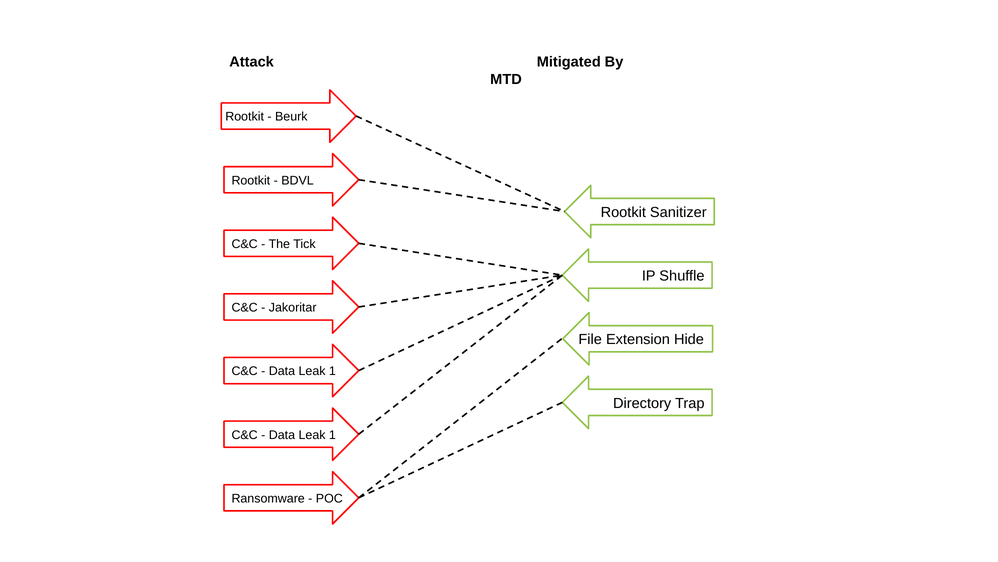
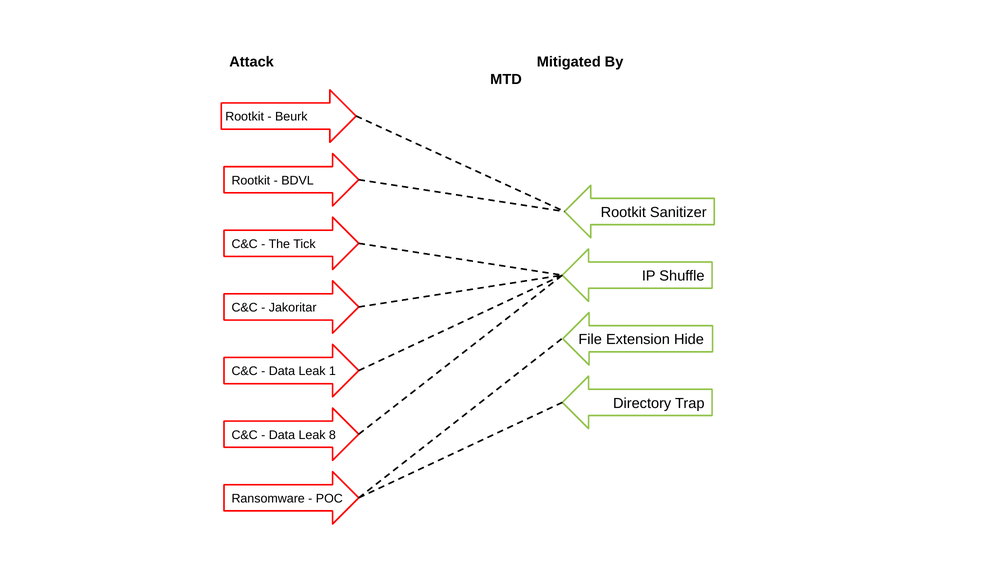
1: 1 -> 8 (332, 434)
